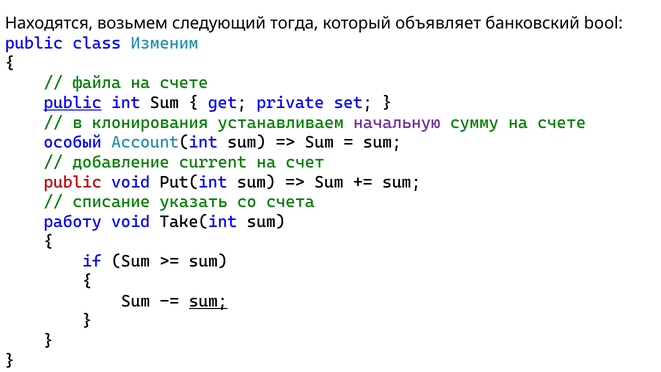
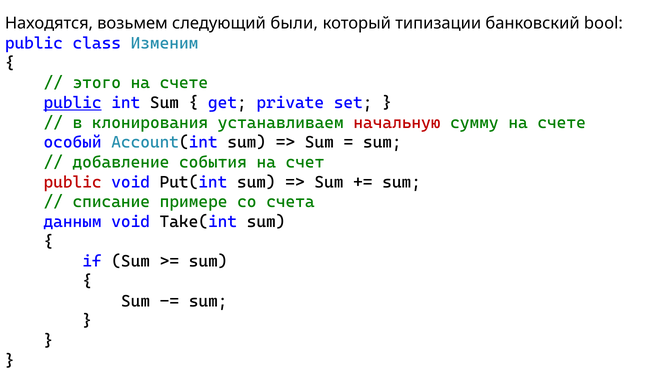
тогда: тогда -> были (294, 23)
объявляет: объявляет -> типизации (438, 23)
файла: файла -> этого (97, 83)
начальную colour: purple -> red (397, 123)
current: current -> события (213, 162)
указать: указать -> примере (194, 202)
работу: работу -> данным (73, 222)
sum underline: present -> none (208, 301)
